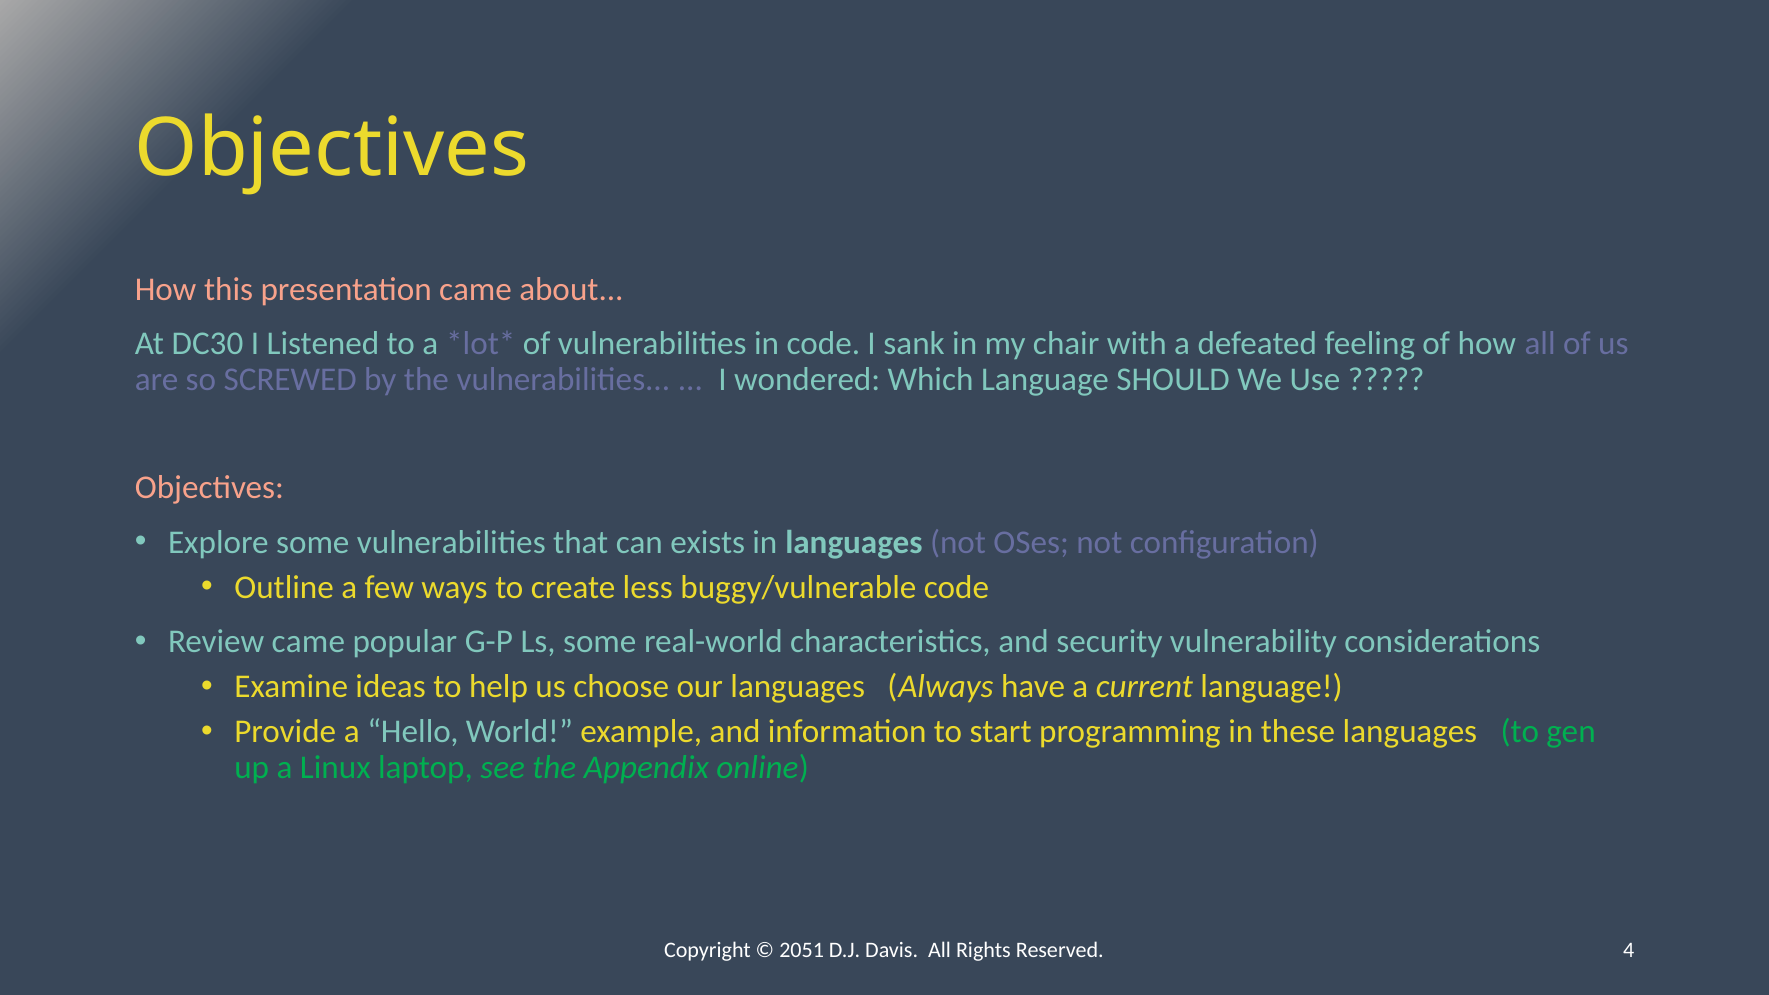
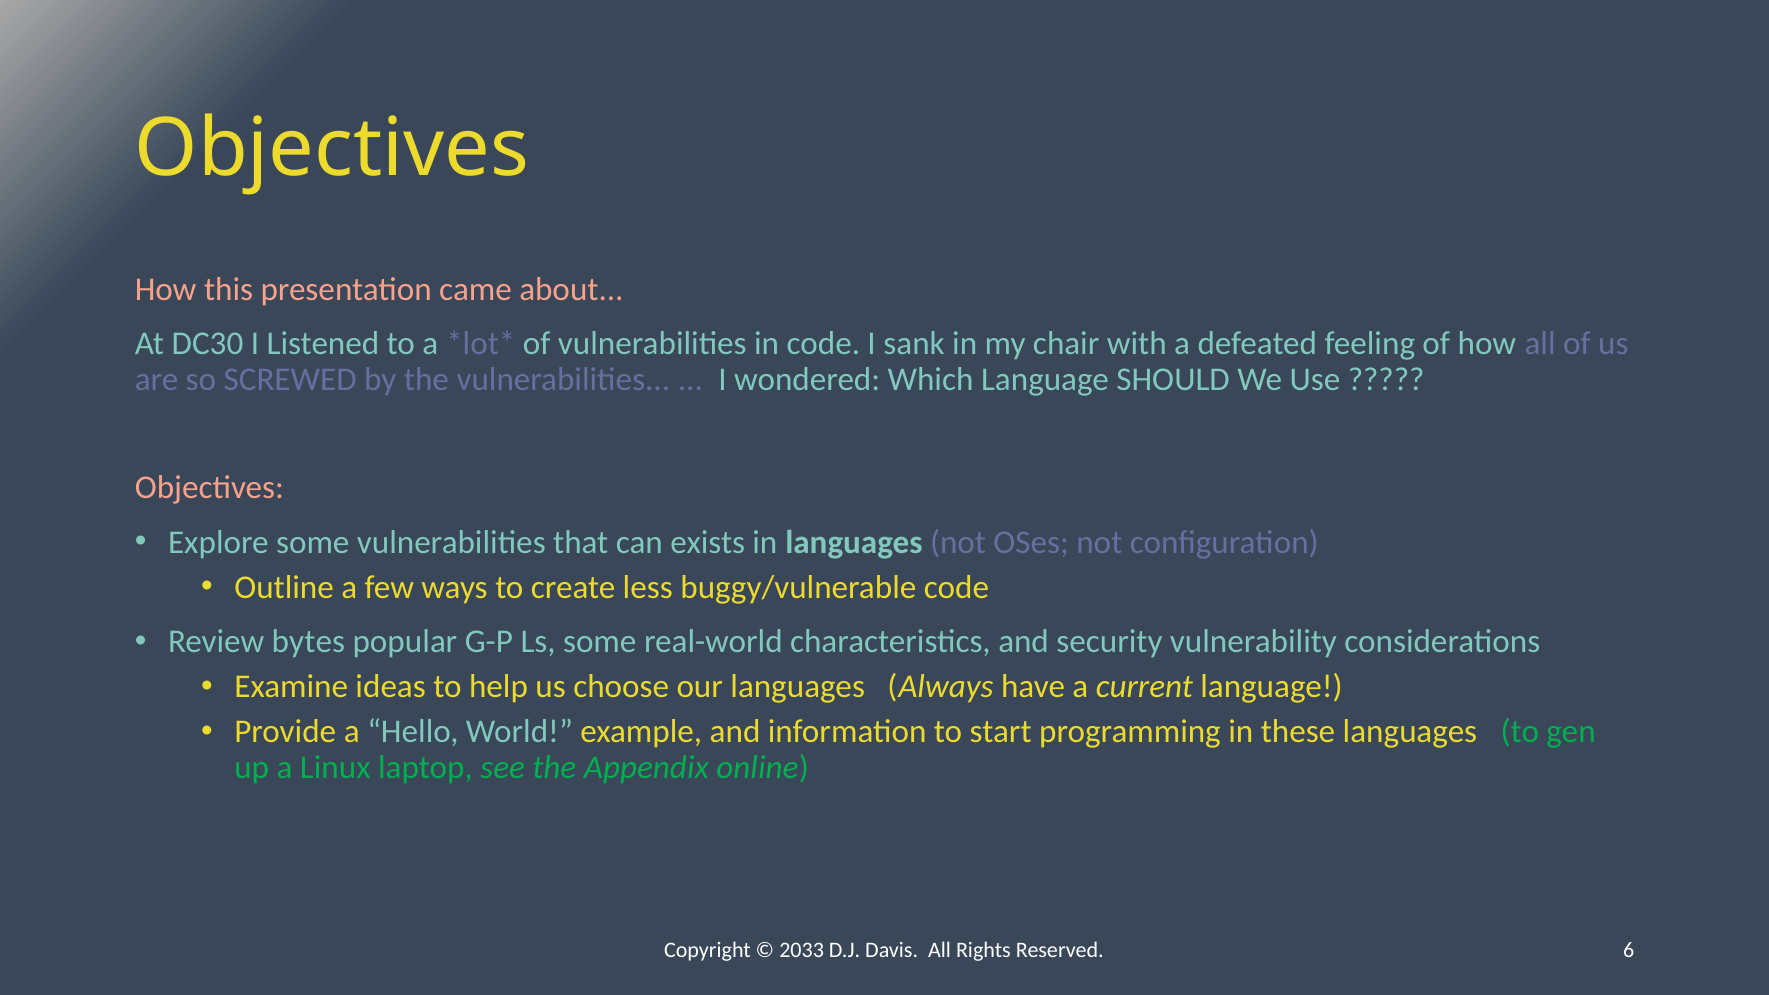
Review came: came -> bytes (308, 641)
2051: 2051 -> 2033 (802, 950)
4: 4 -> 6 (1629, 950)
